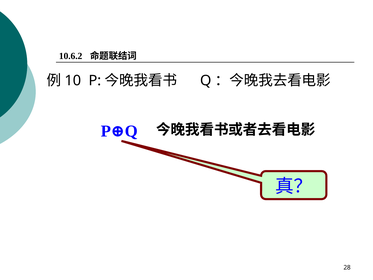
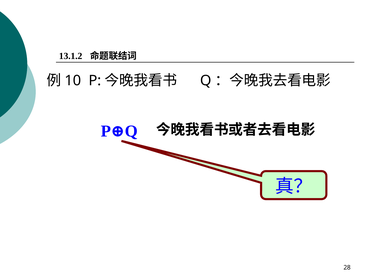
10.6.2: 10.6.2 -> 13.1.2 (71, 56)
